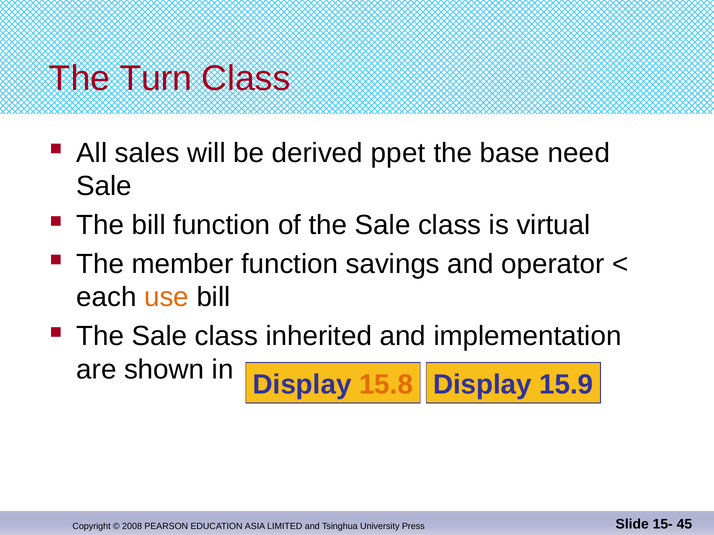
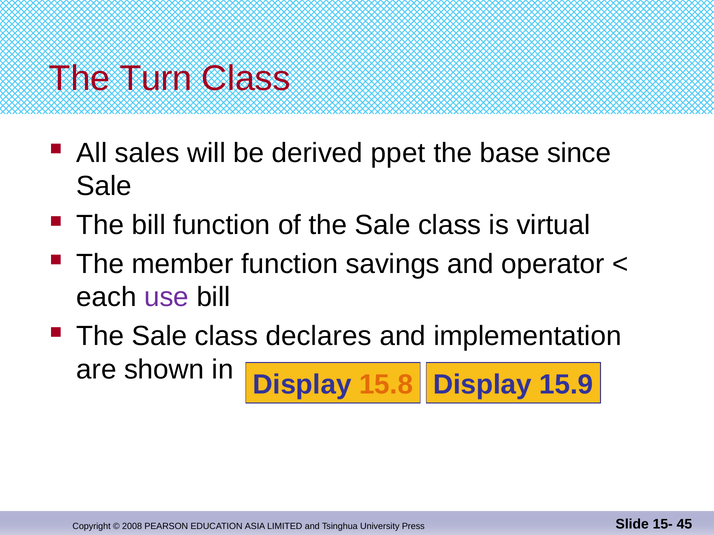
need: need -> since (579, 153)
use colour: orange -> purple (167, 298)
inherited: inherited -> declares (319, 336)
